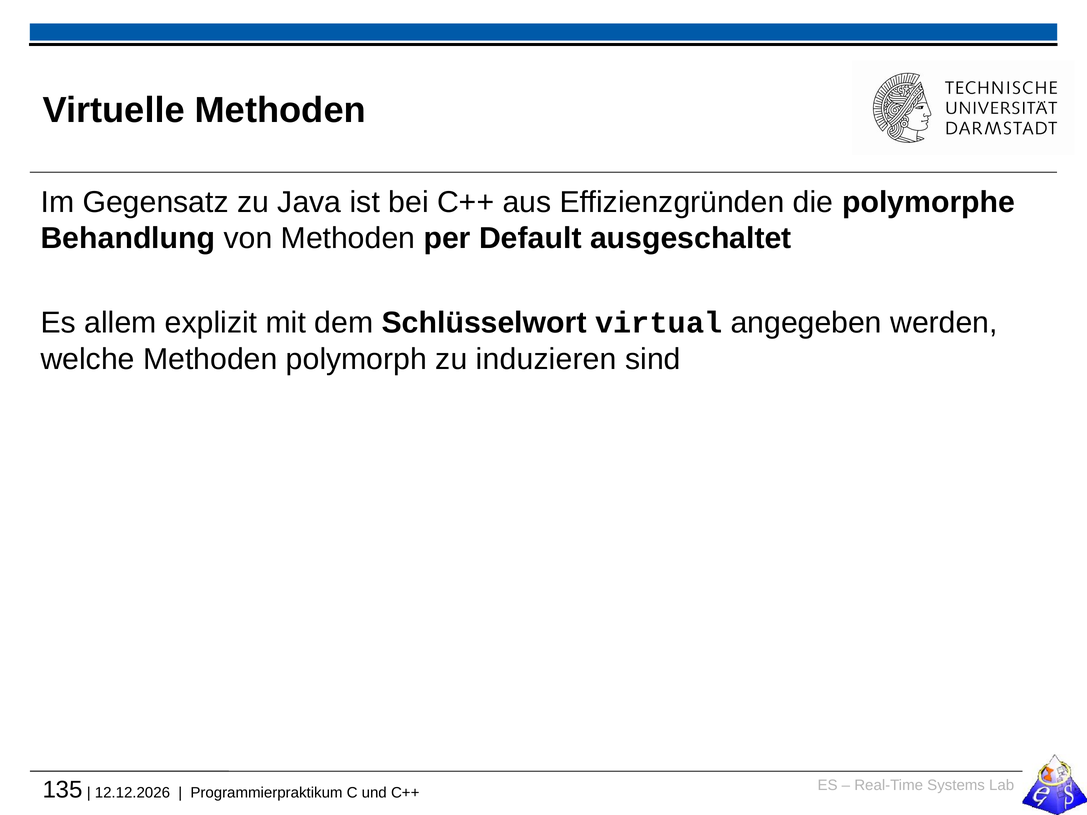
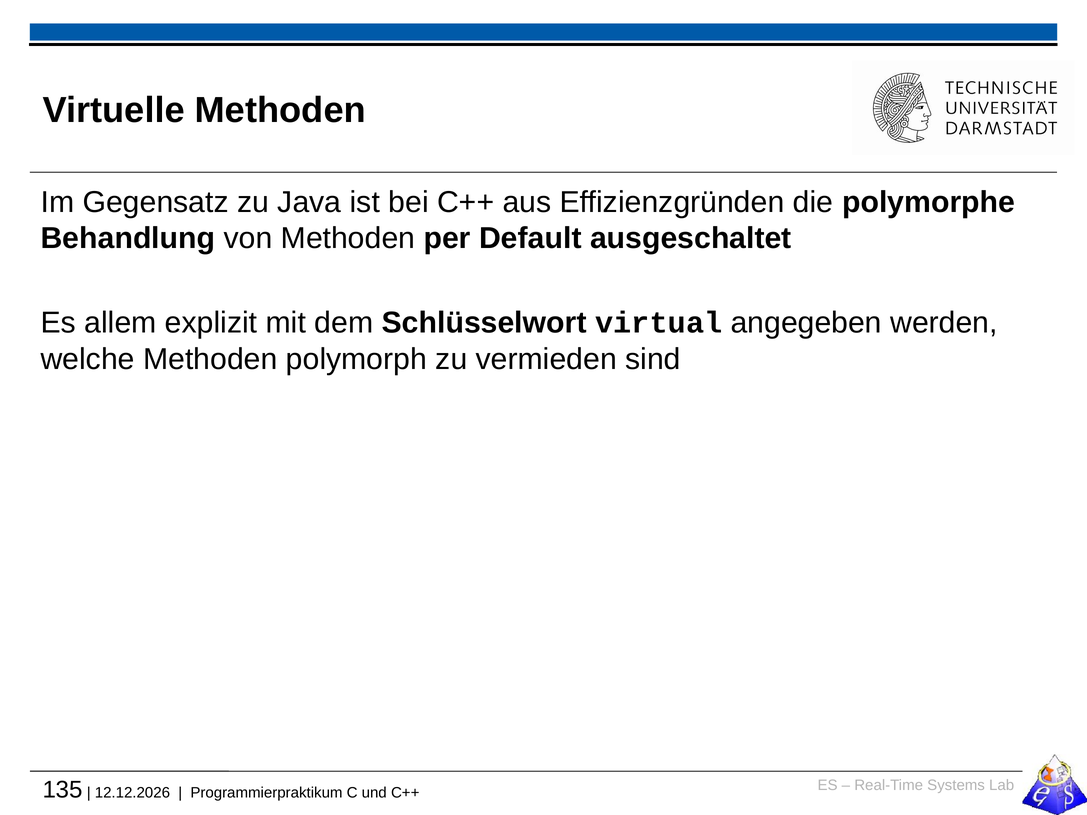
induzieren: induzieren -> vermieden (546, 359)
